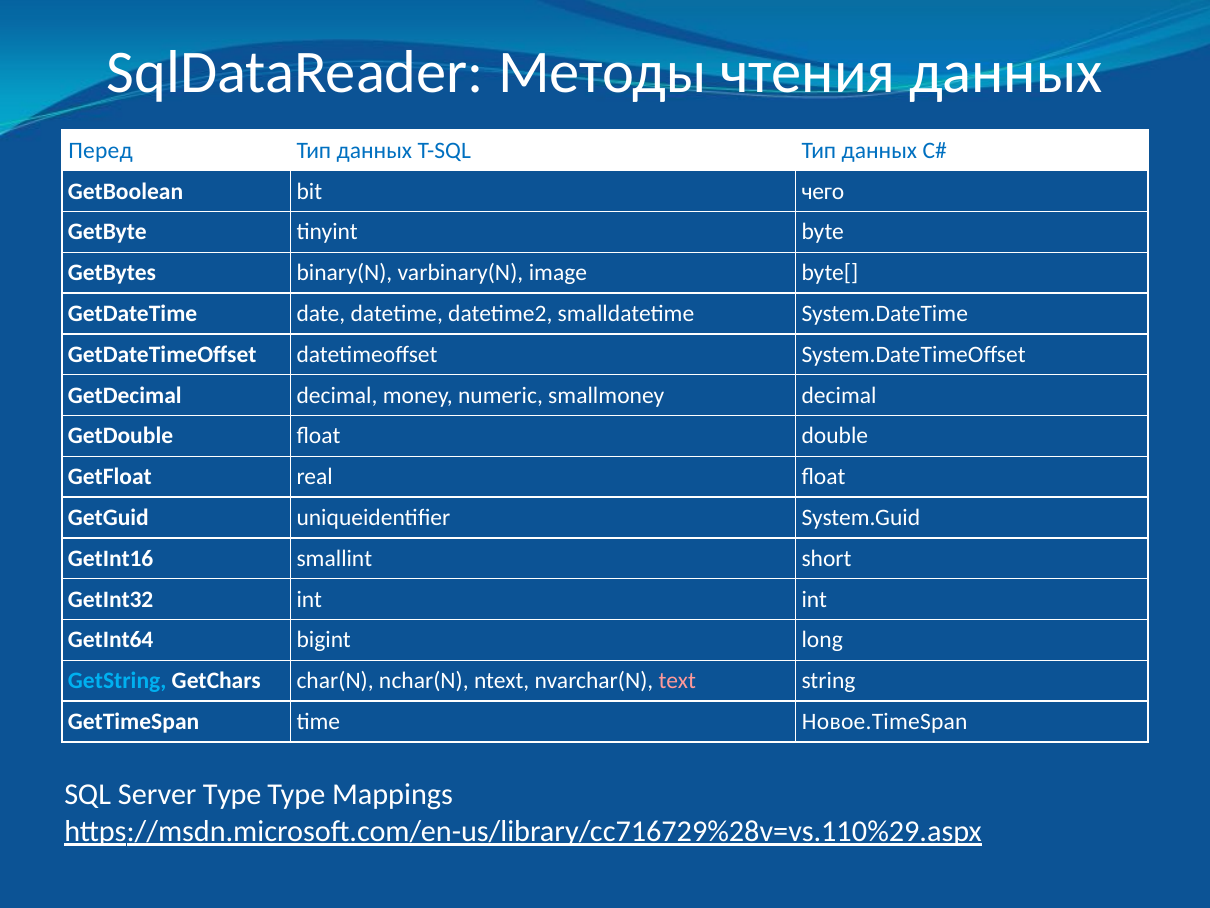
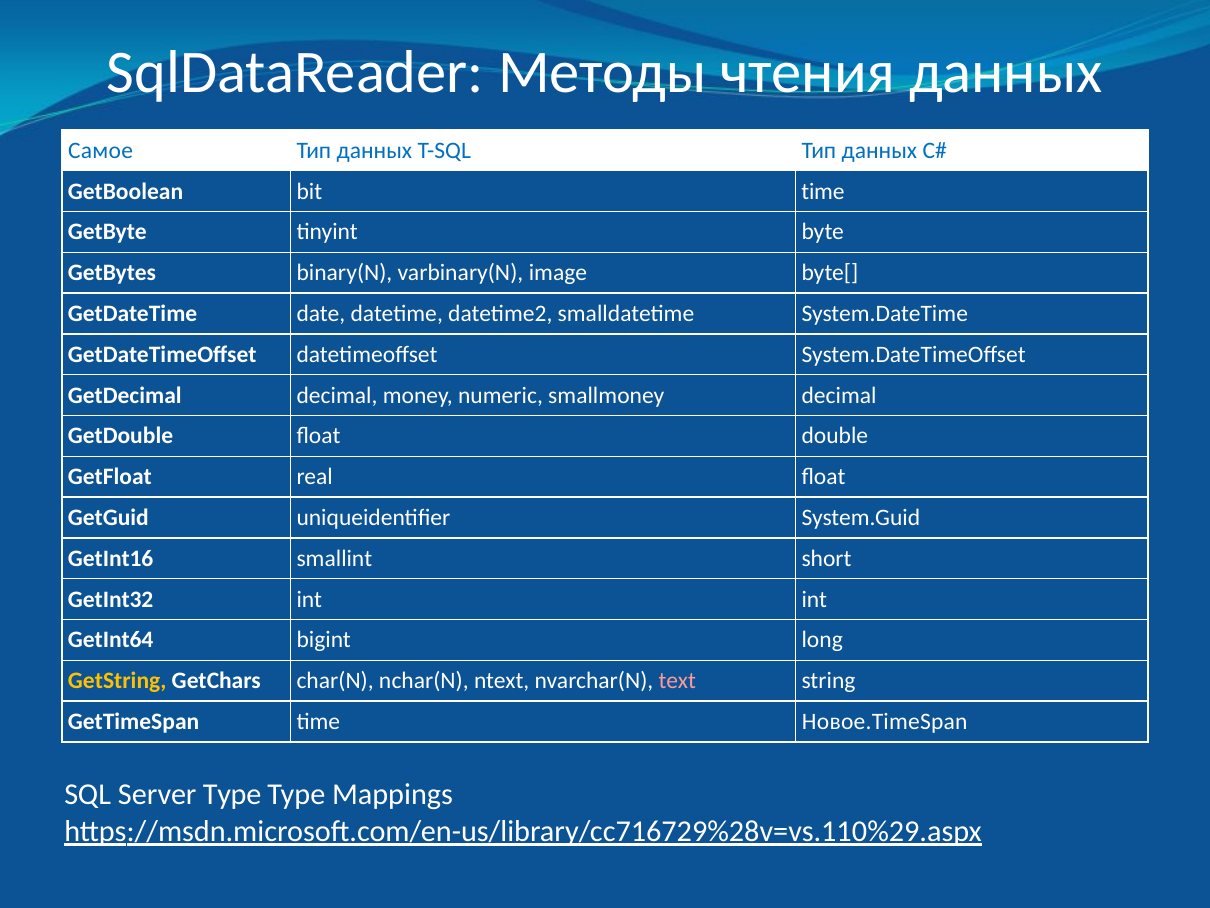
Перед: Перед -> Самое (101, 150)
bit чего: чего -> time (823, 191)
GetString colour: light blue -> yellow (117, 681)
